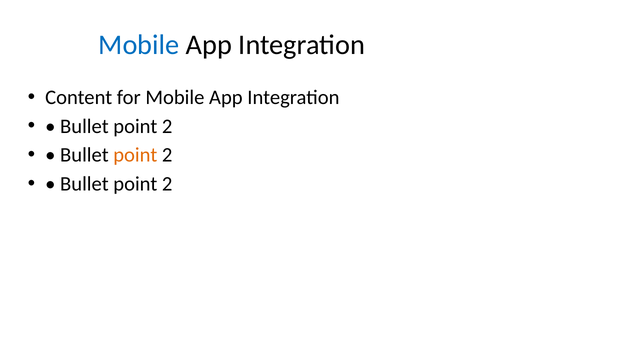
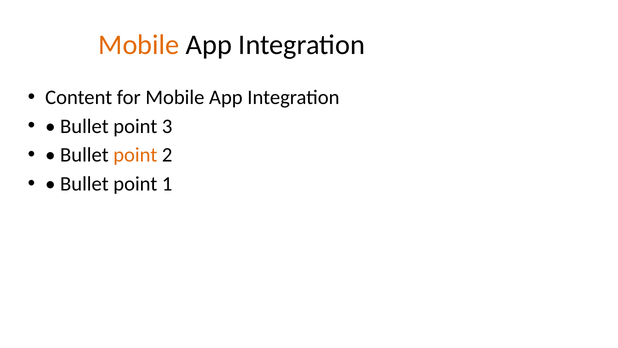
Mobile colour: blue -> orange (139, 45)
2: 2 -> 3 (167, 126)
2: 2 -> 1 (167, 184)
